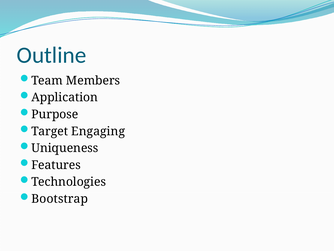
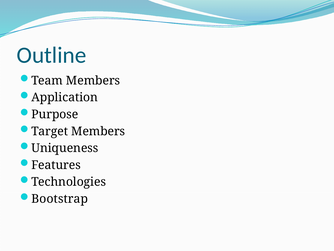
Target Engaging: Engaging -> Members (98, 131)
